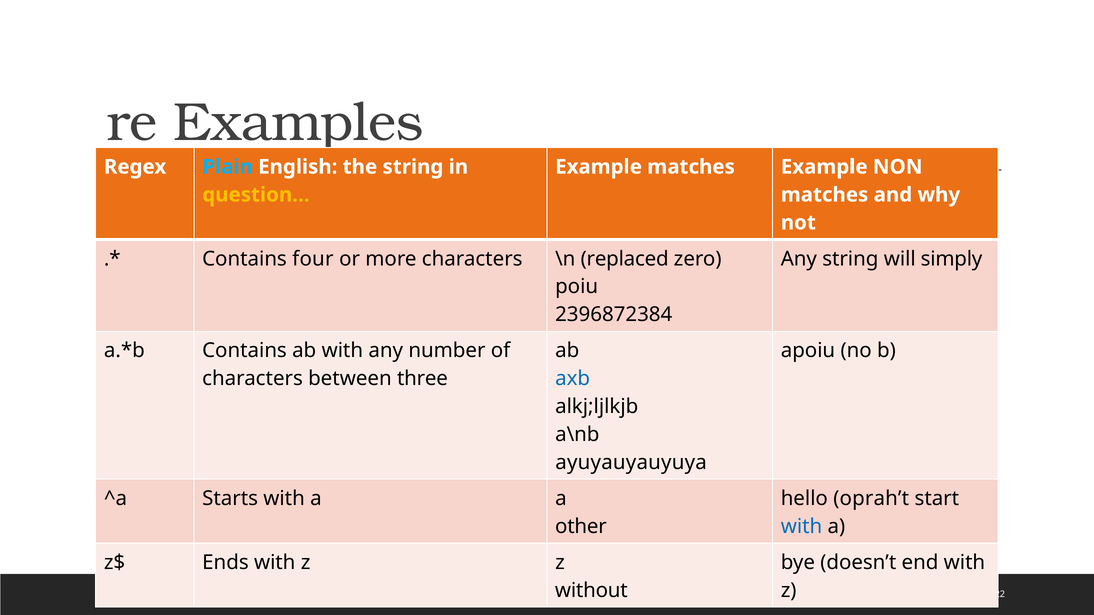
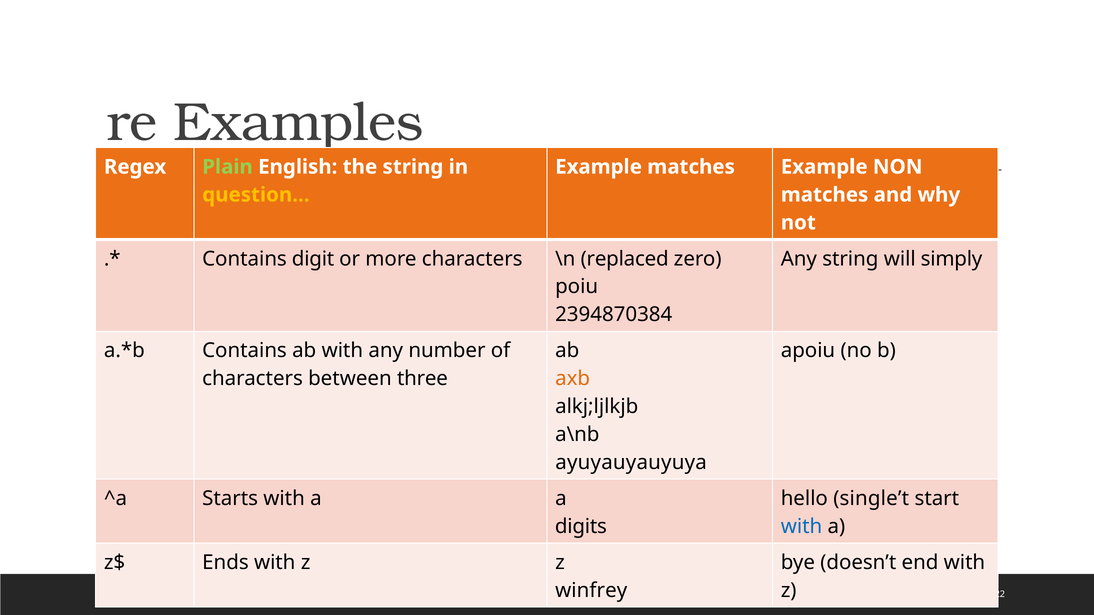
Plain colour: light blue -> light green (228, 167)
four: four -> digit (313, 259)
2396872384: 2396872384 -> 2394870384 (614, 315)
axb colour: blue -> orange (573, 379)
oprah’t: oprah’t -> single’t (871, 499)
other: other -> digits (581, 527)
without: without -> winfrey (591, 591)
